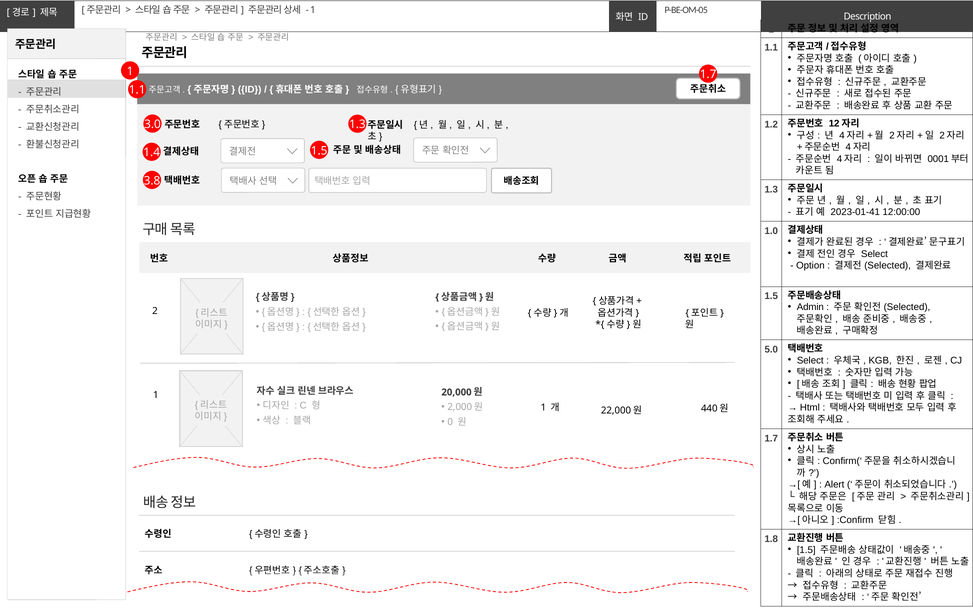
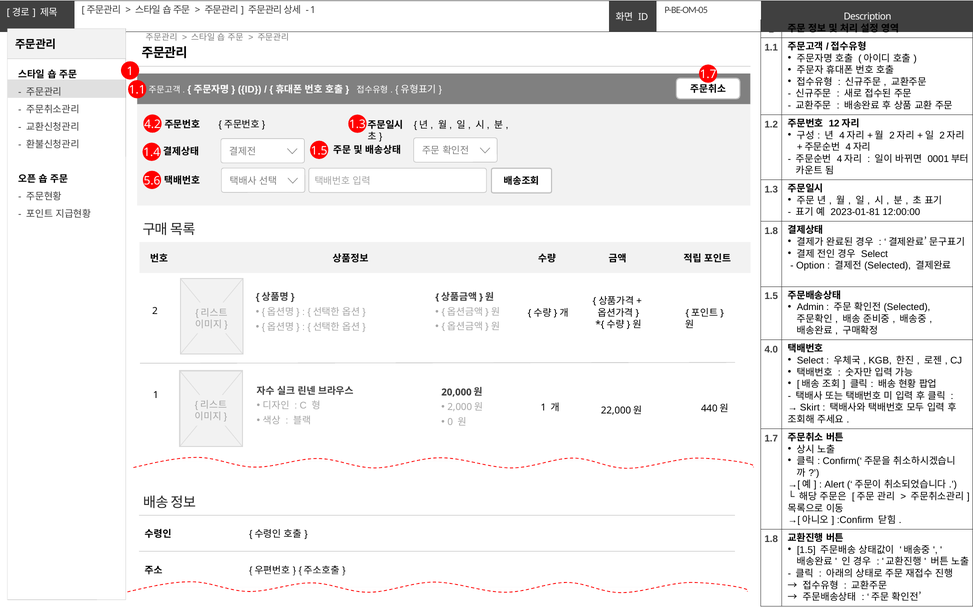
3.0: 3.0 -> 4.2 (152, 124)
3.8: 3.8 -> 5.6 (152, 181)
2023-01-41: 2023-01-41 -> 2023-01-81 (855, 212)
1.0: 1.0 -> 1.8 (771, 231)
5.0: 5.0 -> 4.0 (771, 350)
Html: Html -> Skirt (810, 408)
